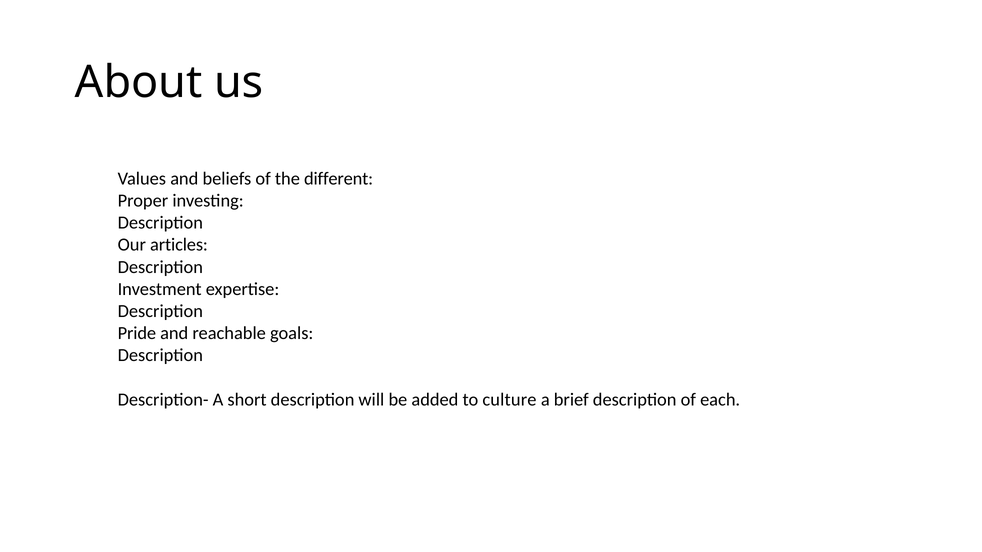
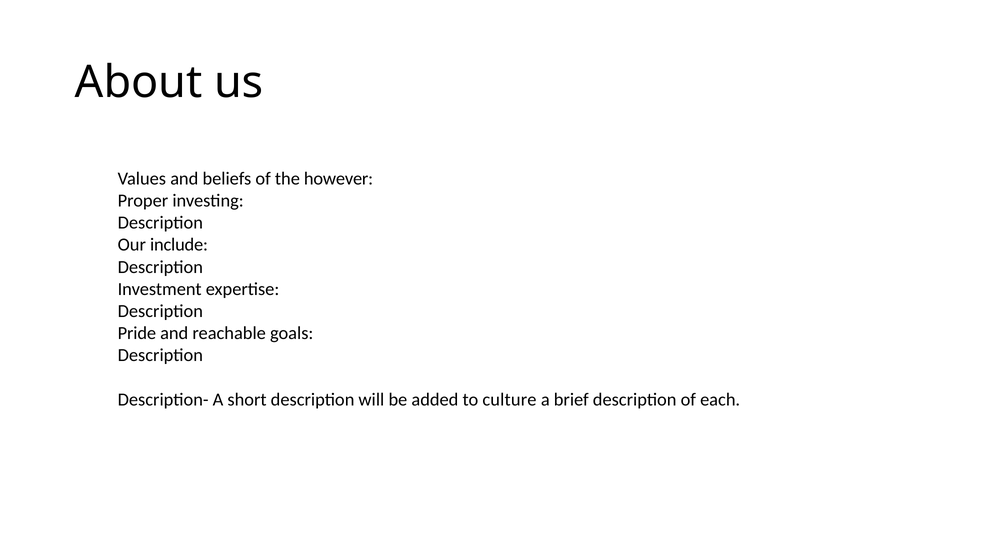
different: different -> however (339, 179)
articles: articles -> include (179, 245)
